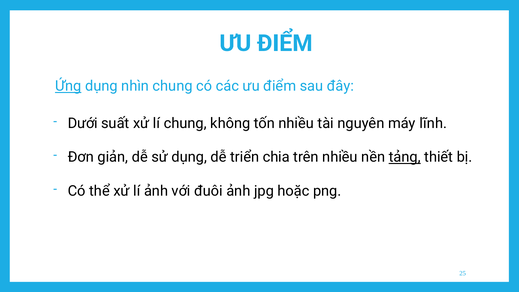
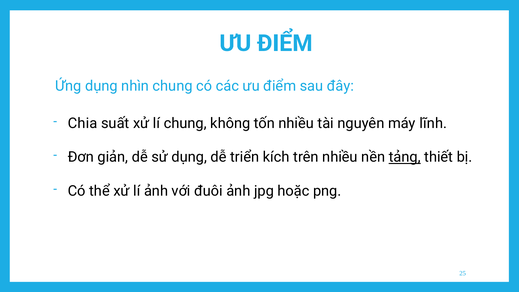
Ứng underline: present -> none (68, 86)
Dưới: Dưới -> Chia (83, 123)
chia: chia -> kích (276, 157)
